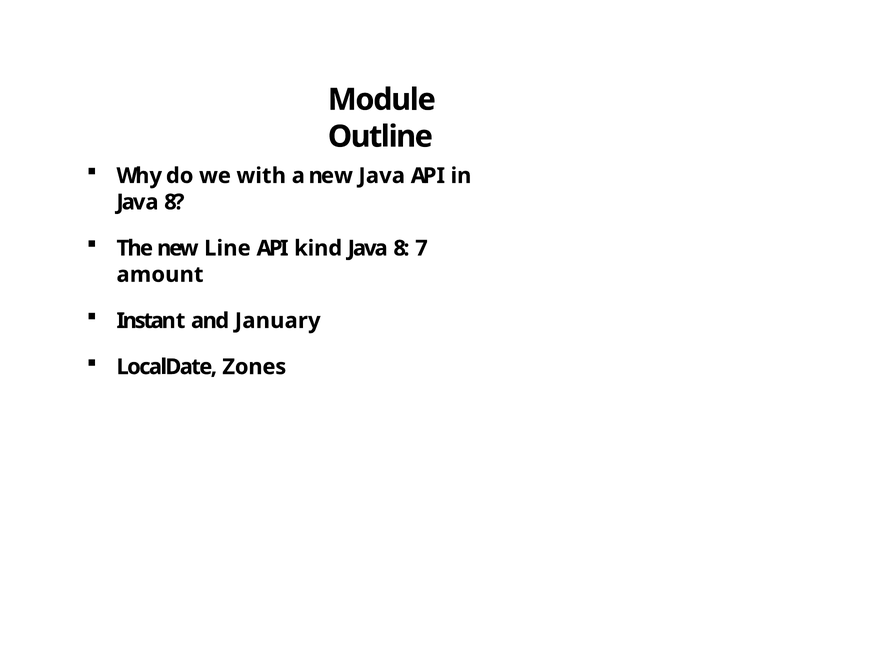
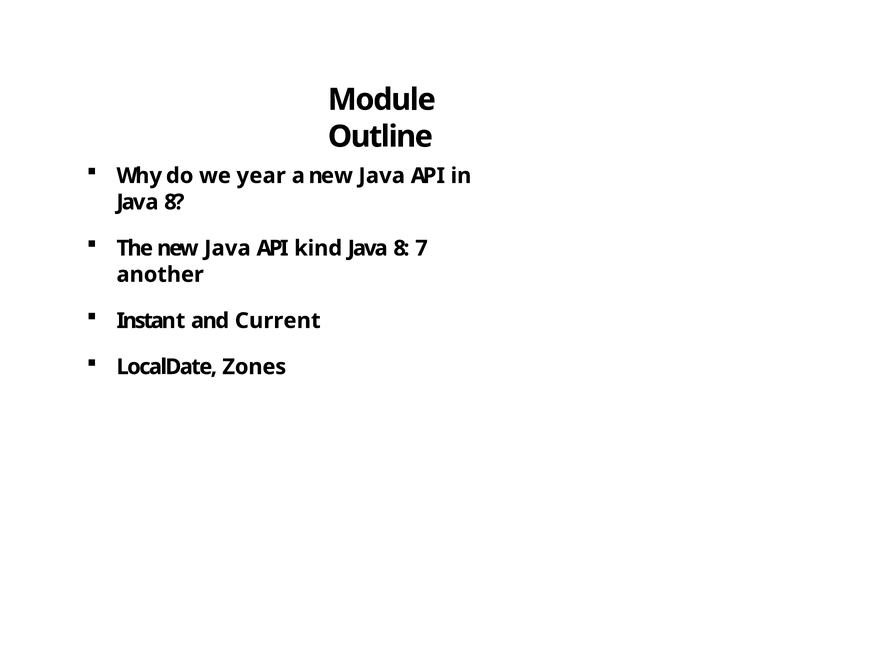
with: with -> year (261, 176)
The new Line: Line -> Java (227, 248)
amount: amount -> another (160, 274)
January: January -> Current (278, 321)
